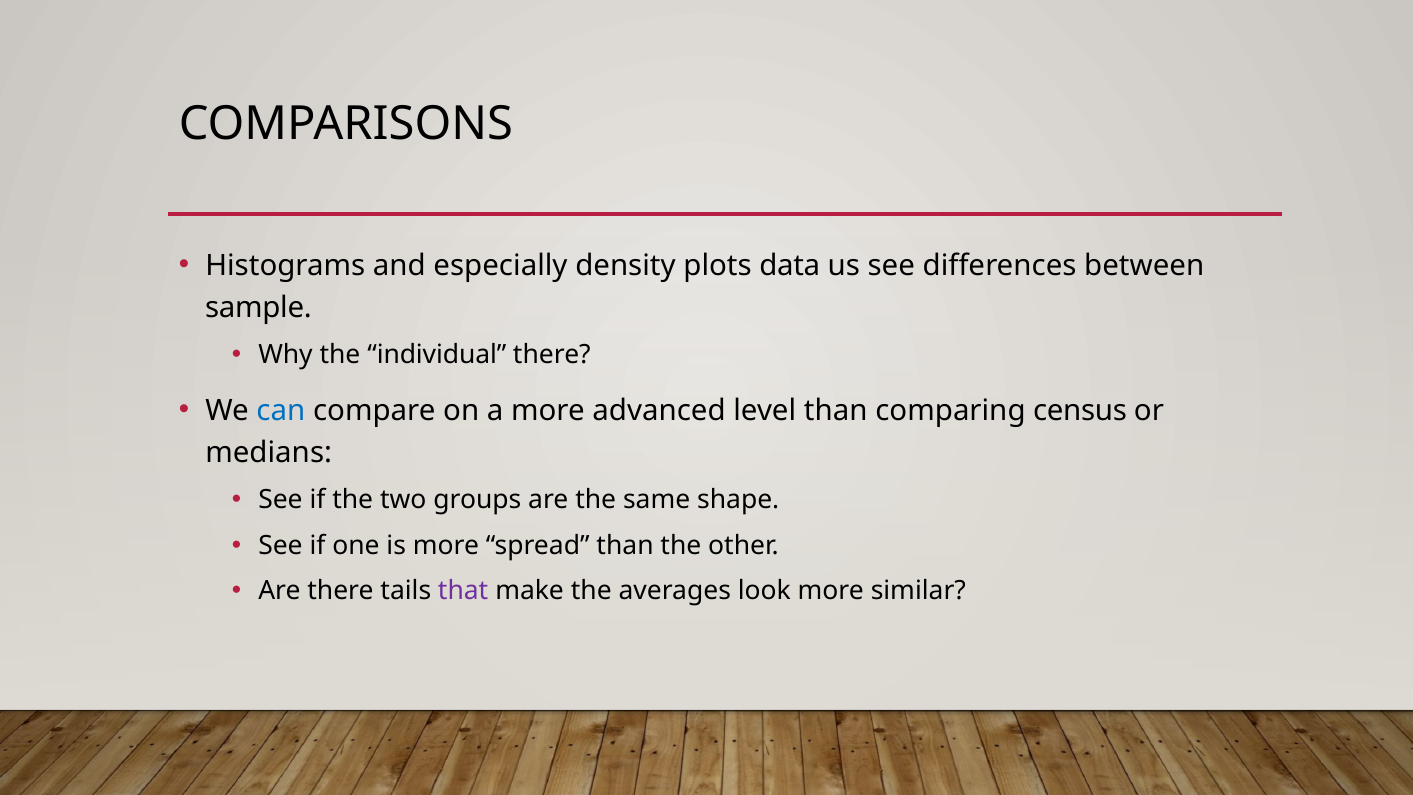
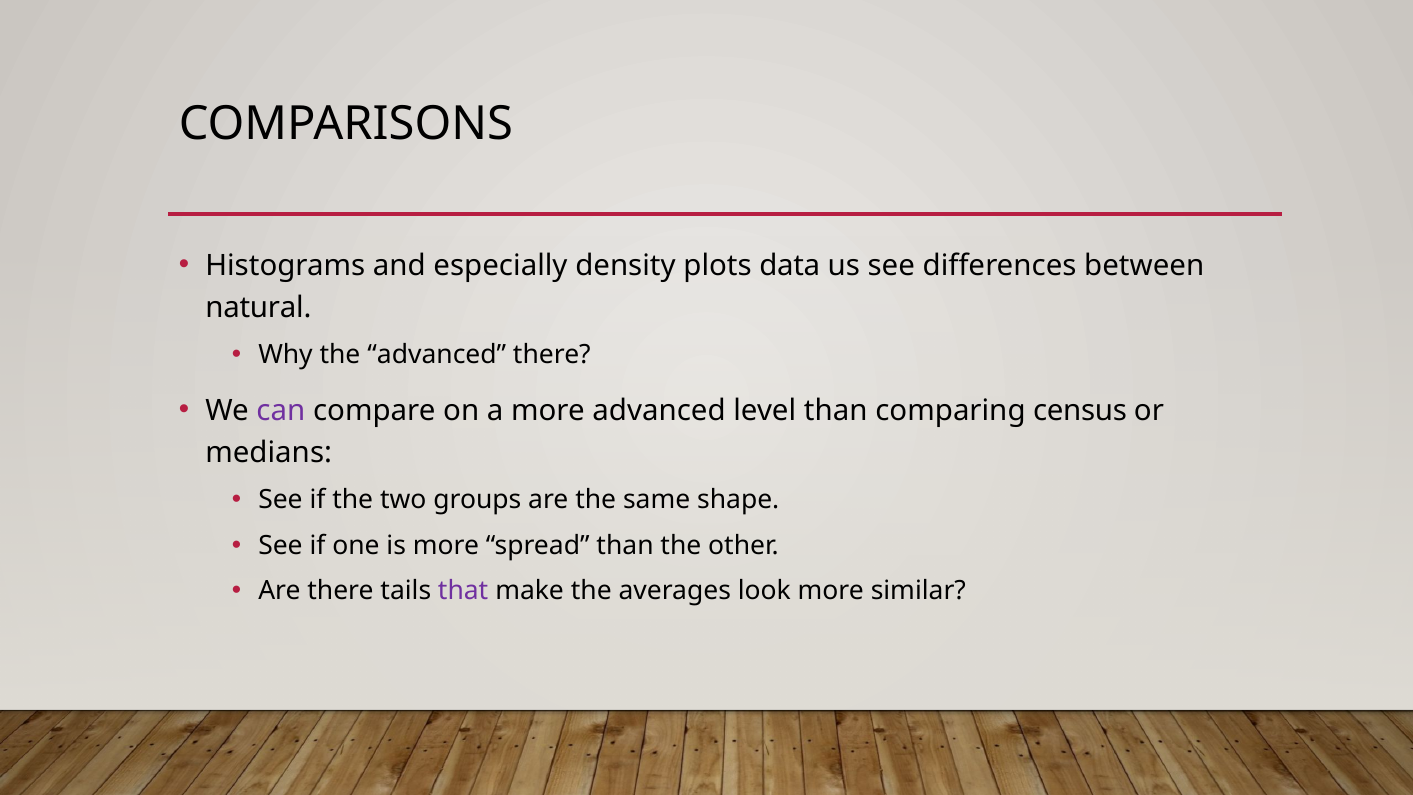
sample: sample -> natural (258, 308)
the individual: individual -> advanced (437, 355)
can colour: blue -> purple (281, 411)
